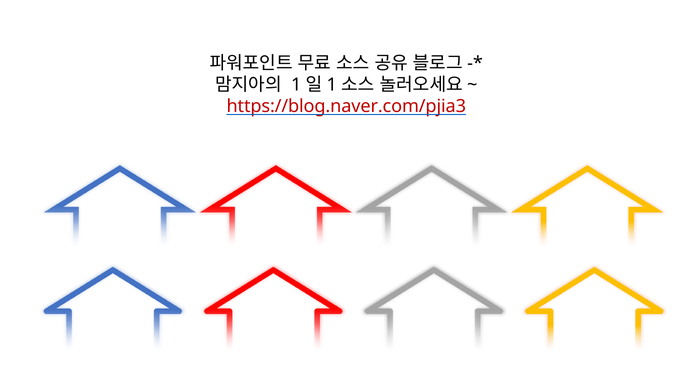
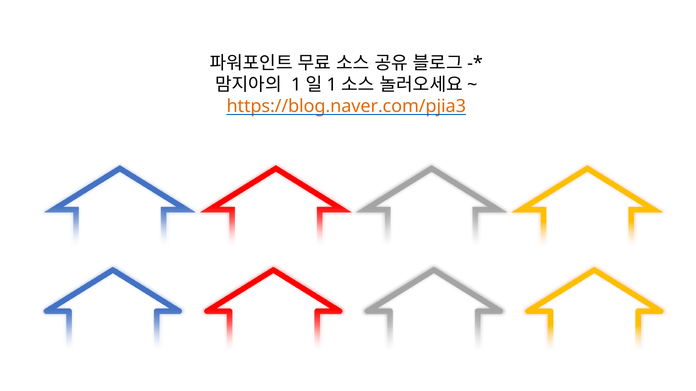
https://blog.naver.com/pjia3 colour: red -> orange (346, 107)
